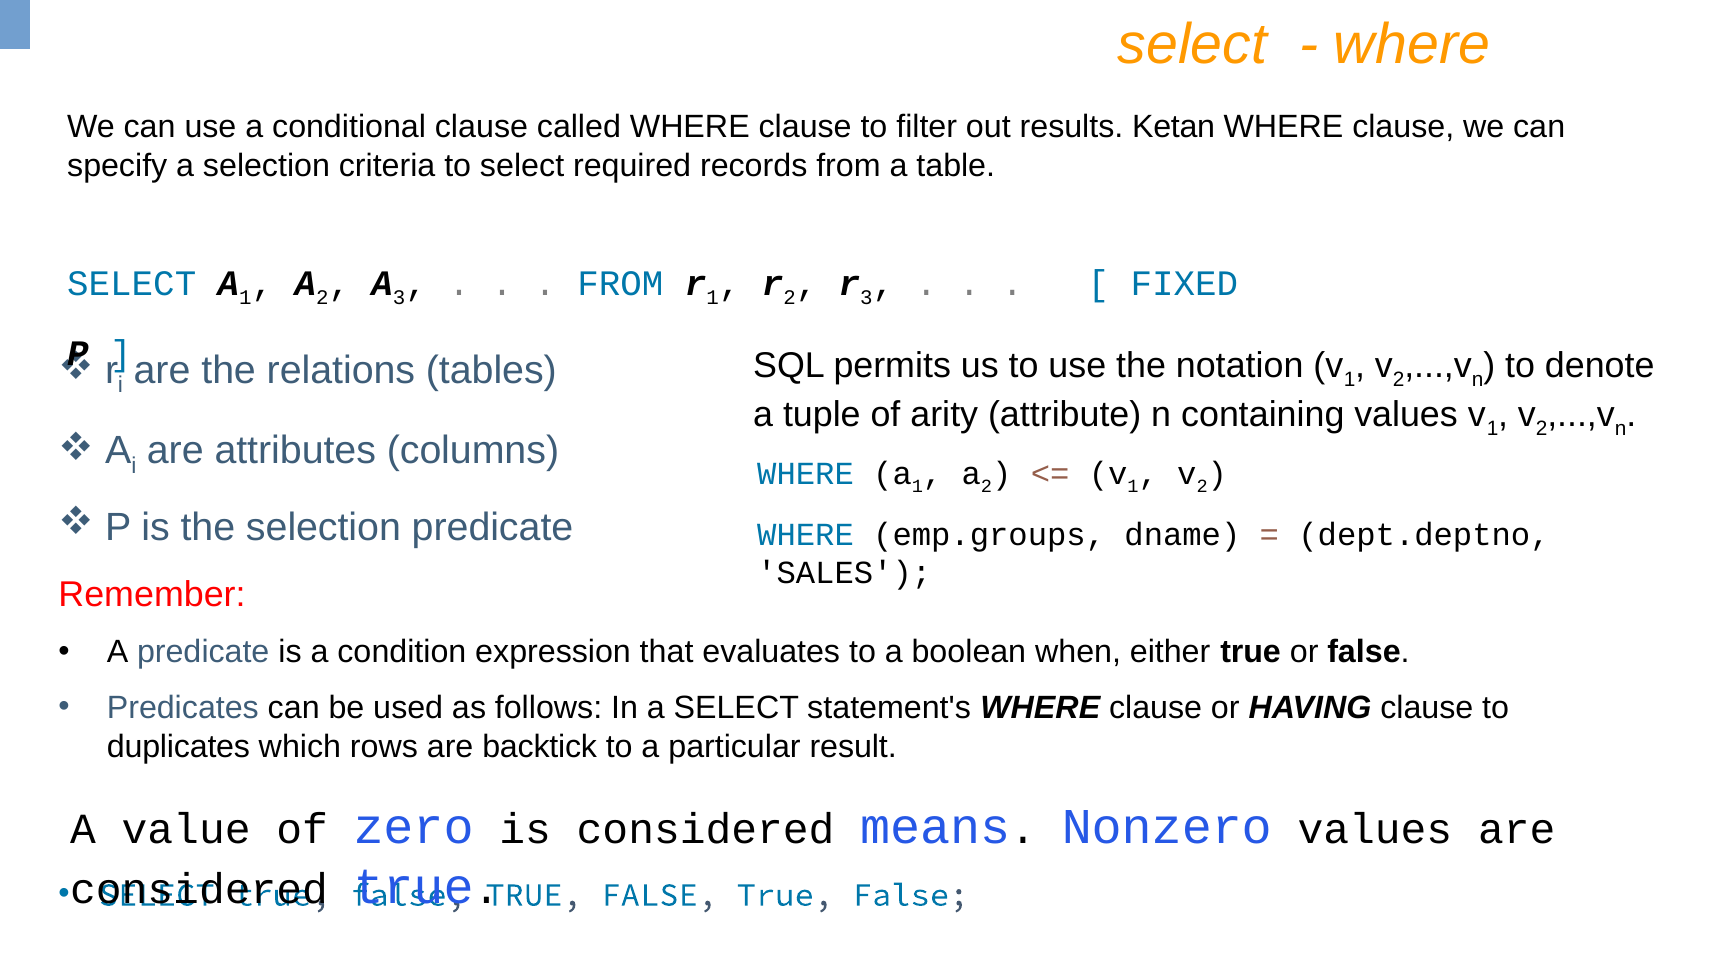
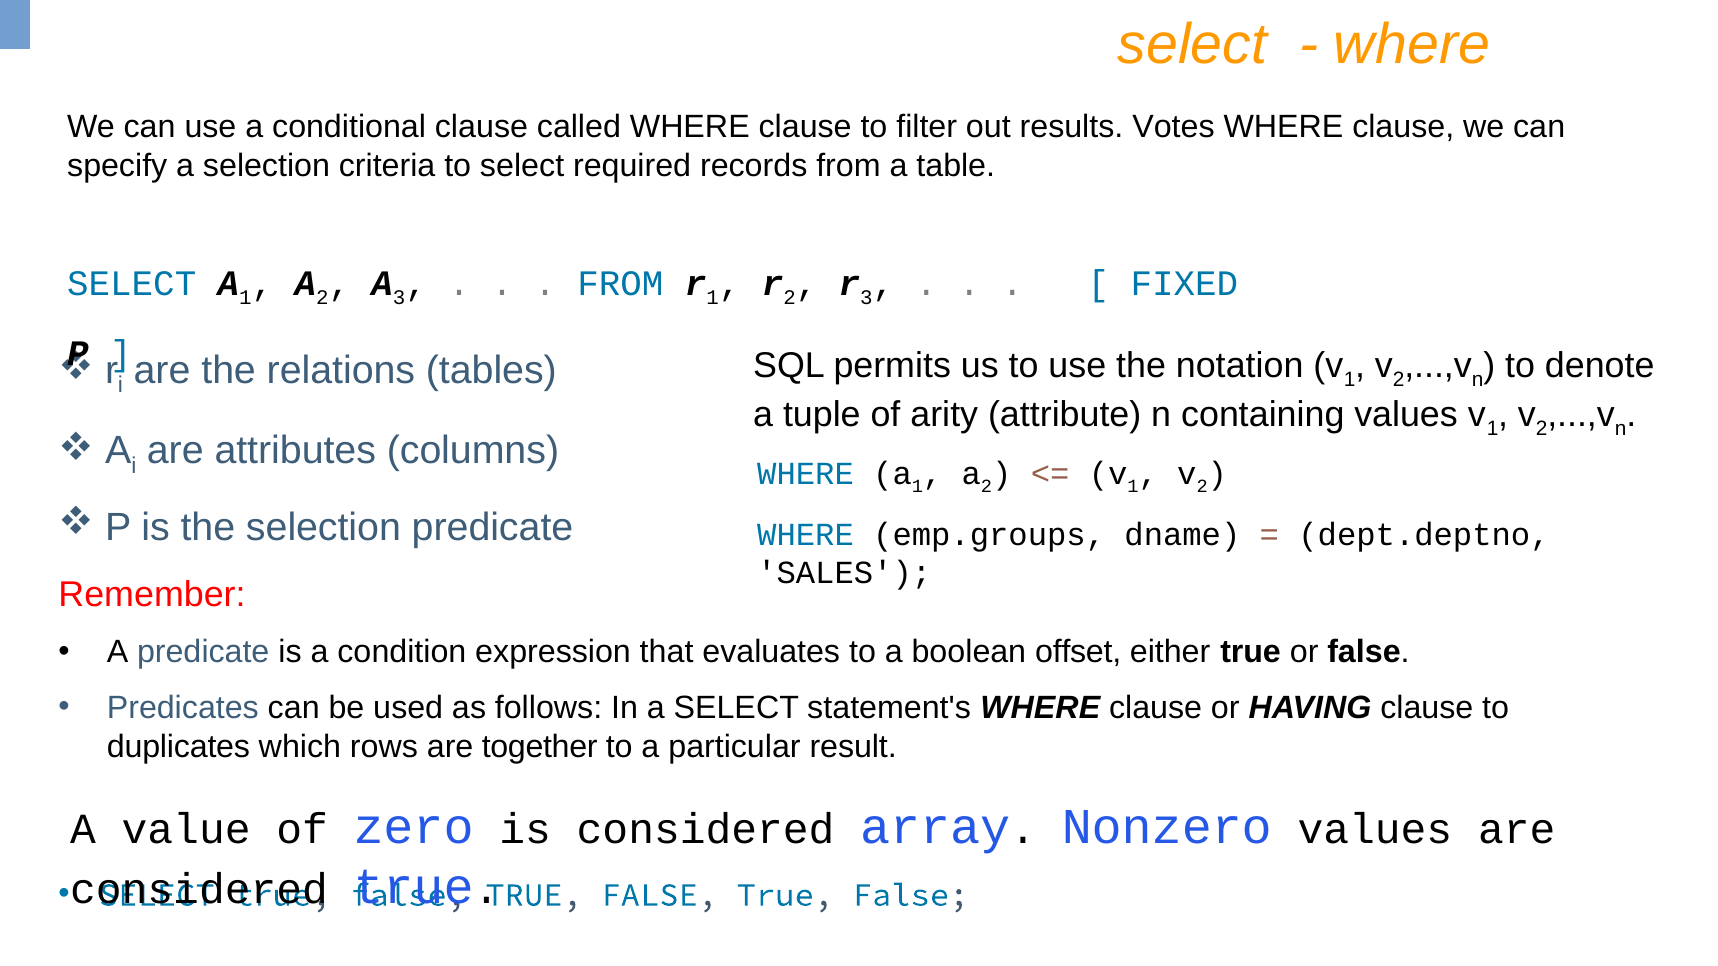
Ketan: Ketan -> Votes (1173, 127)
when: when -> offset (1078, 652)
backtick: backtick -> together (540, 747)
means: means -> array (935, 827)
